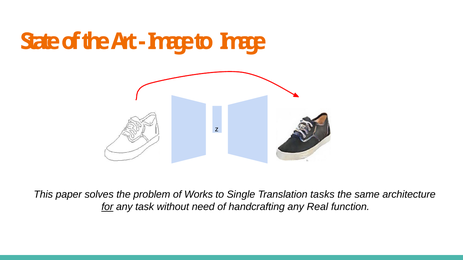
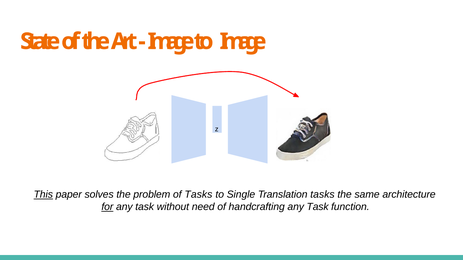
This underline: none -> present (43, 195)
of Works: Works -> Tasks (198, 195)
handcrafting any Real: Real -> Task (318, 207)
